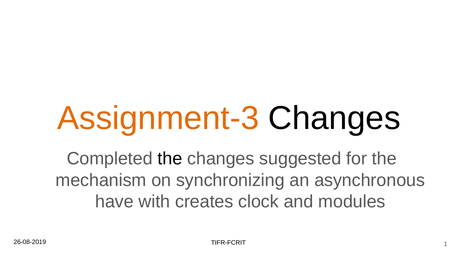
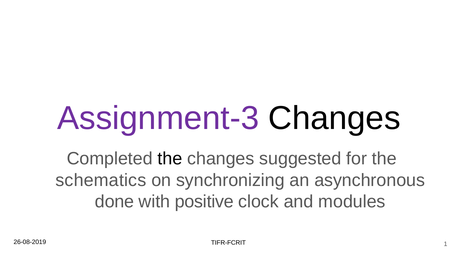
Assignment-3 colour: orange -> purple (158, 118)
mechanism: mechanism -> schematics (101, 180)
have: have -> done (114, 201)
creates: creates -> positive (204, 201)
